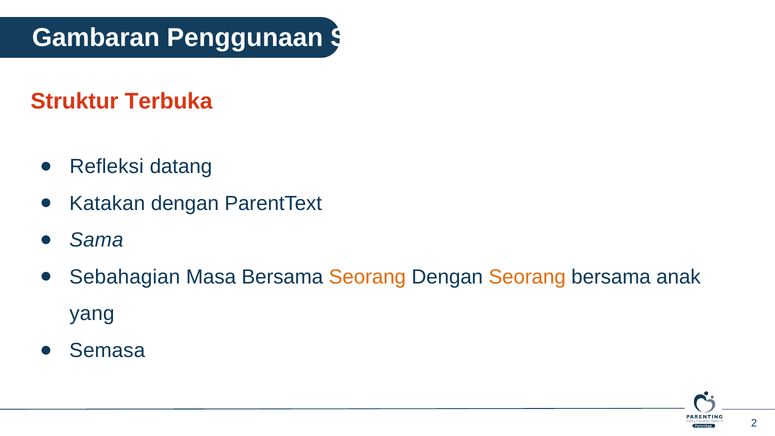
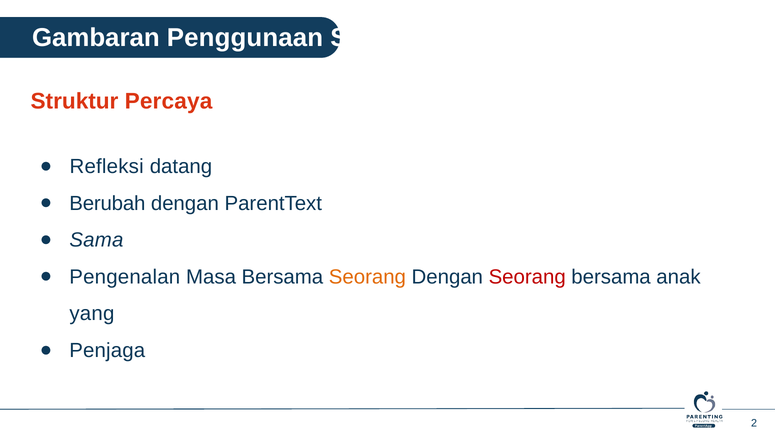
Terbuka: Terbuka -> Percaya (168, 101)
Katakan: Katakan -> Berubah (107, 203)
Sebahagian: Sebahagian -> Pengenalan (125, 277)
Seorang colour: orange -> red (527, 277)
Semasa: Semasa -> Penjaga (107, 350)
